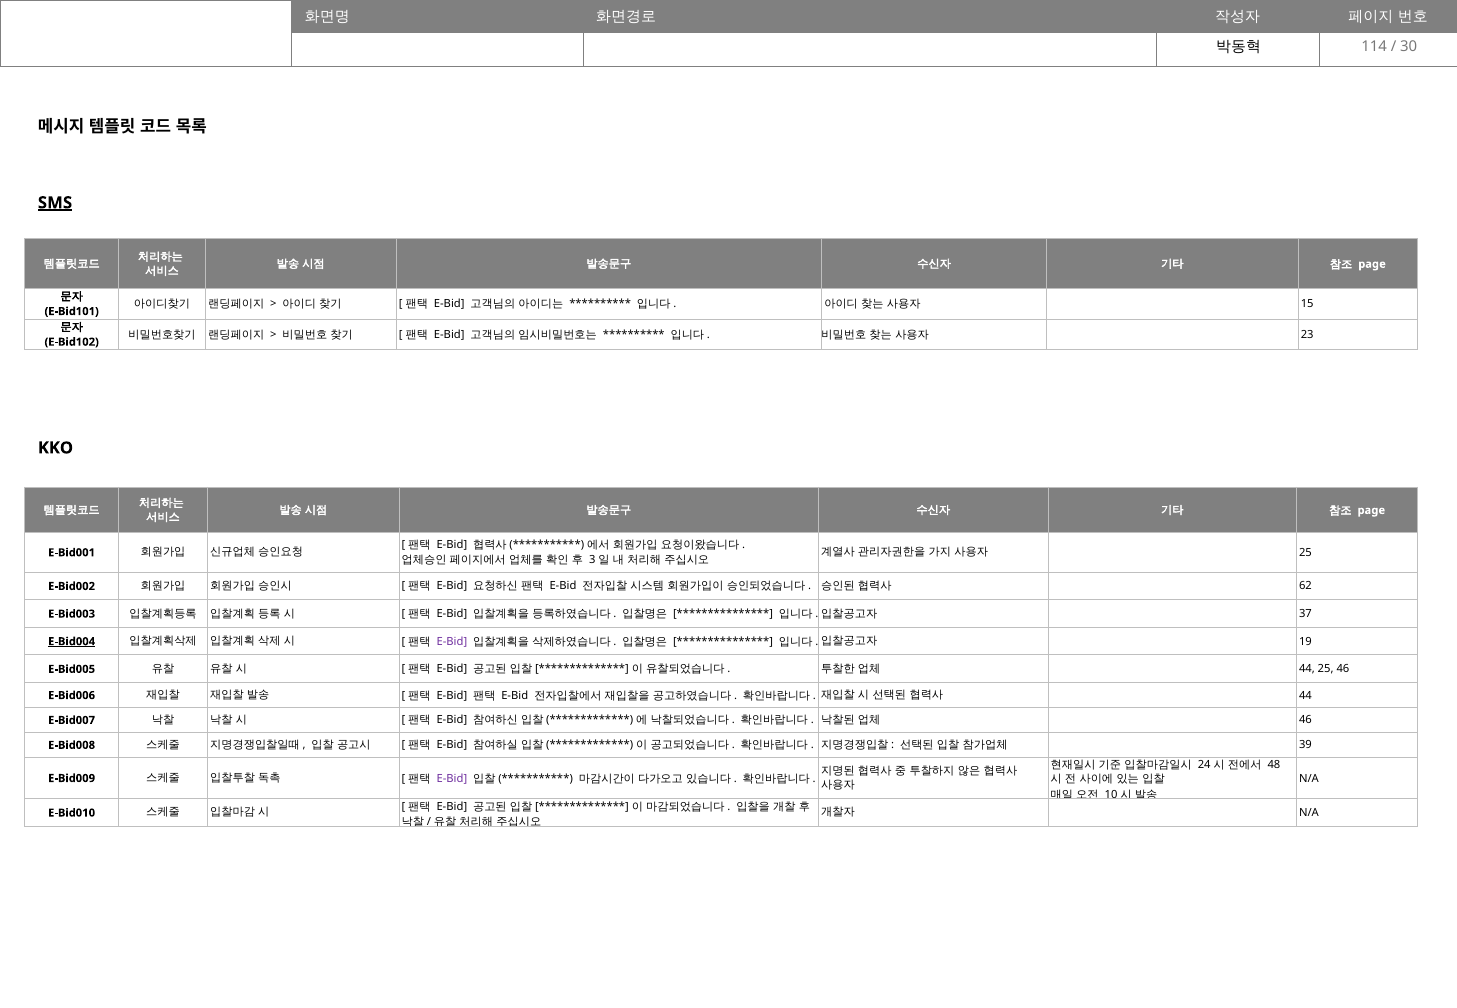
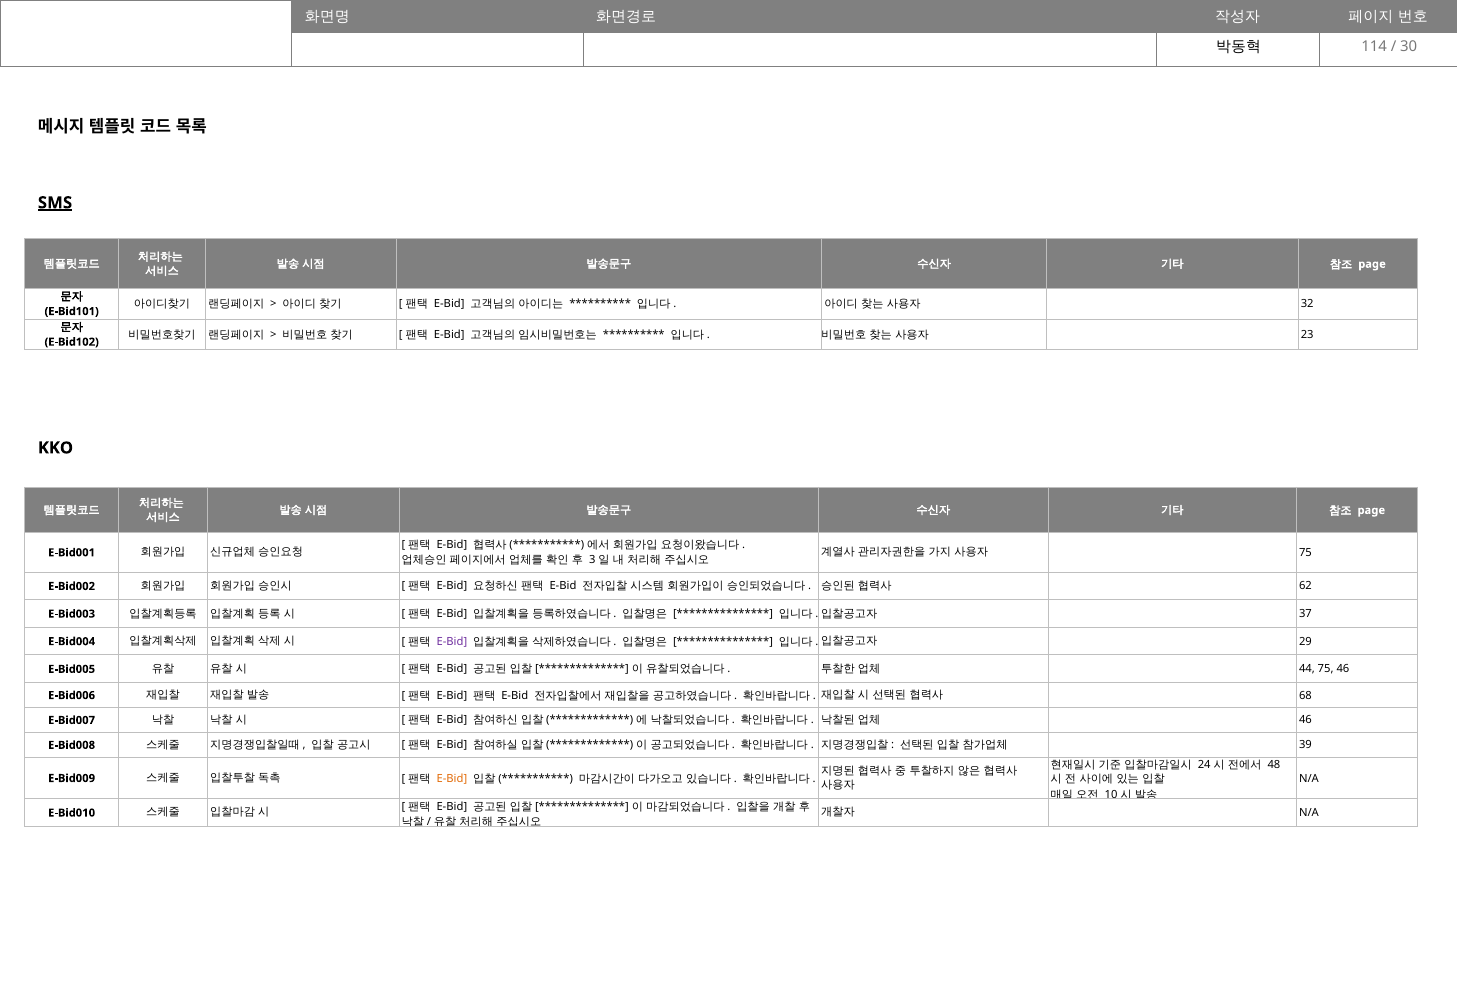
15: 15 -> 32 (1307, 304)
25: 25 -> 75 (1305, 553)
E-Bid004 underline: present -> none (72, 642)
19: 19 -> 29 (1305, 642)
44 25: 25 -> 75 (1326, 670)
44: 44 -> 68 (1305, 696)
E-Bid colour: purple -> orange (452, 779)
